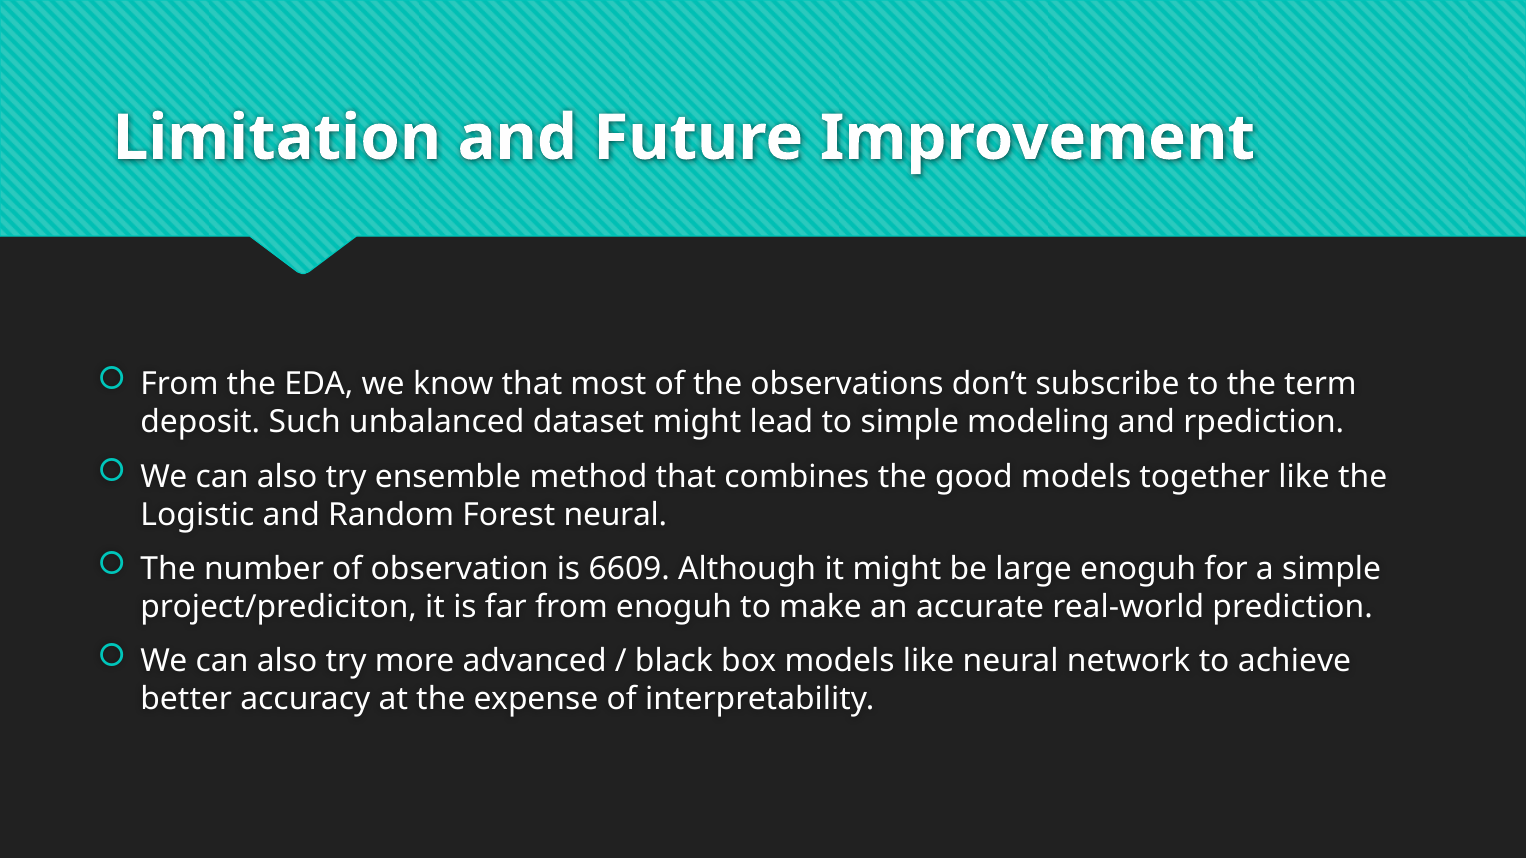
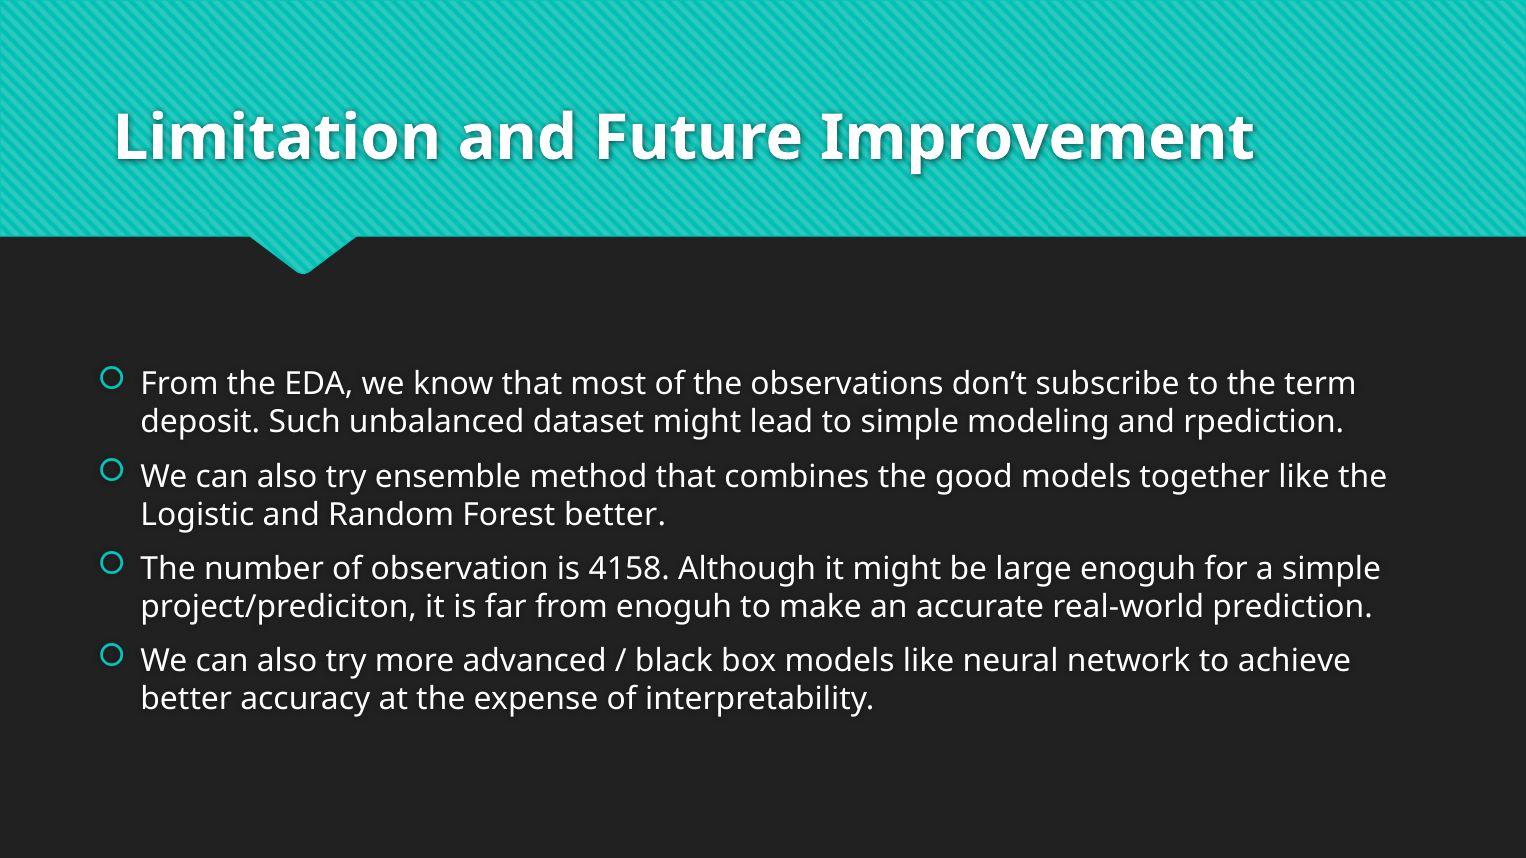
Forest neural: neural -> better (615, 515)
6609: 6609 -> 4158 (629, 569)
